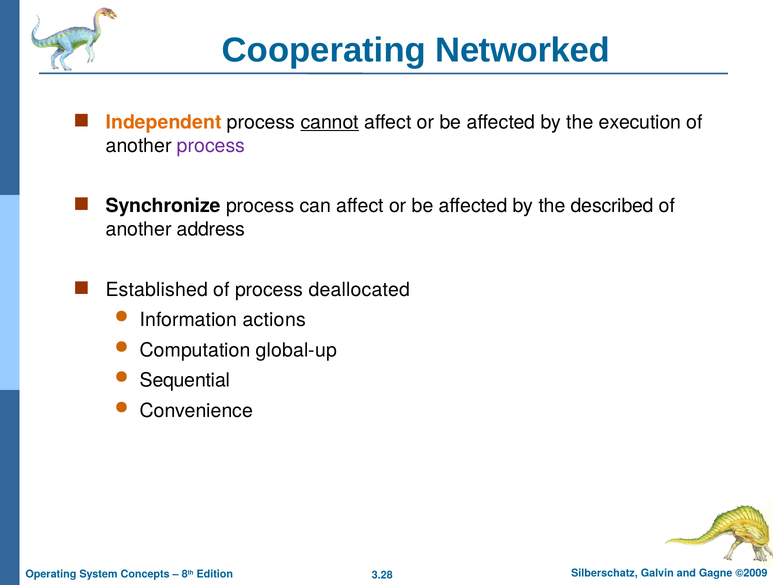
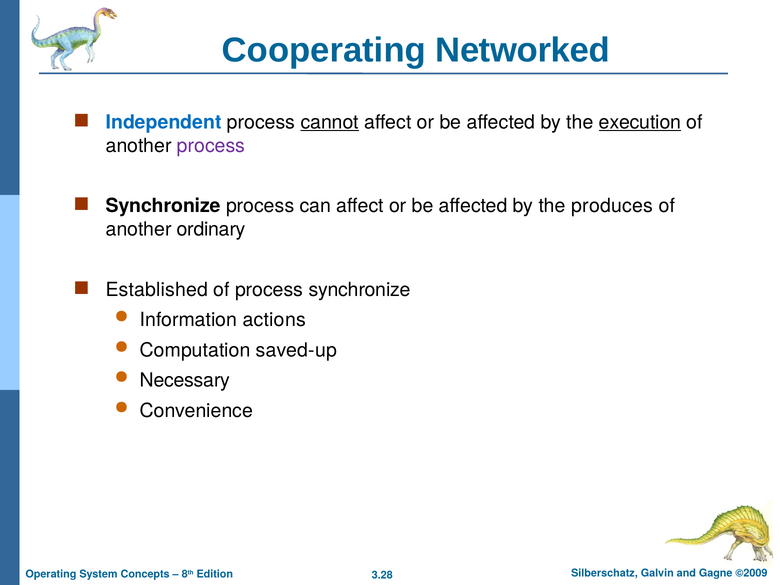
Independent colour: orange -> blue (164, 122)
execution underline: none -> present (640, 122)
described: described -> produces (612, 206)
address: address -> ordinary (211, 229)
process deallocated: deallocated -> synchronize (360, 290)
global-up: global-up -> saved-up (296, 350)
Sequential: Sequential -> Necessary (185, 380)
